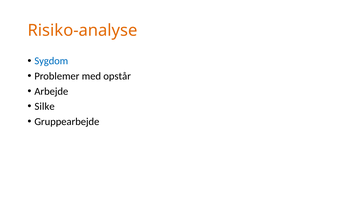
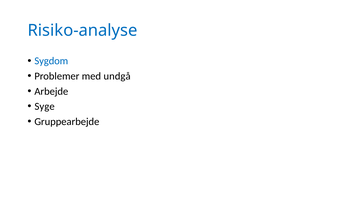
Risiko-analyse colour: orange -> blue (83, 30)
opstår: opstår -> undgå (117, 76)
Silke: Silke -> Syge (45, 107)
